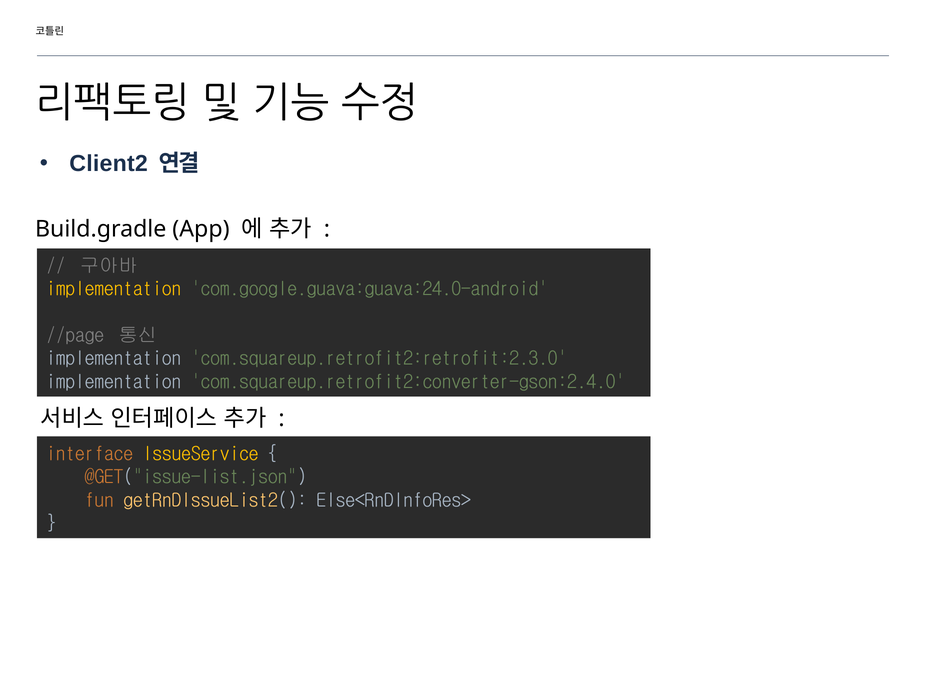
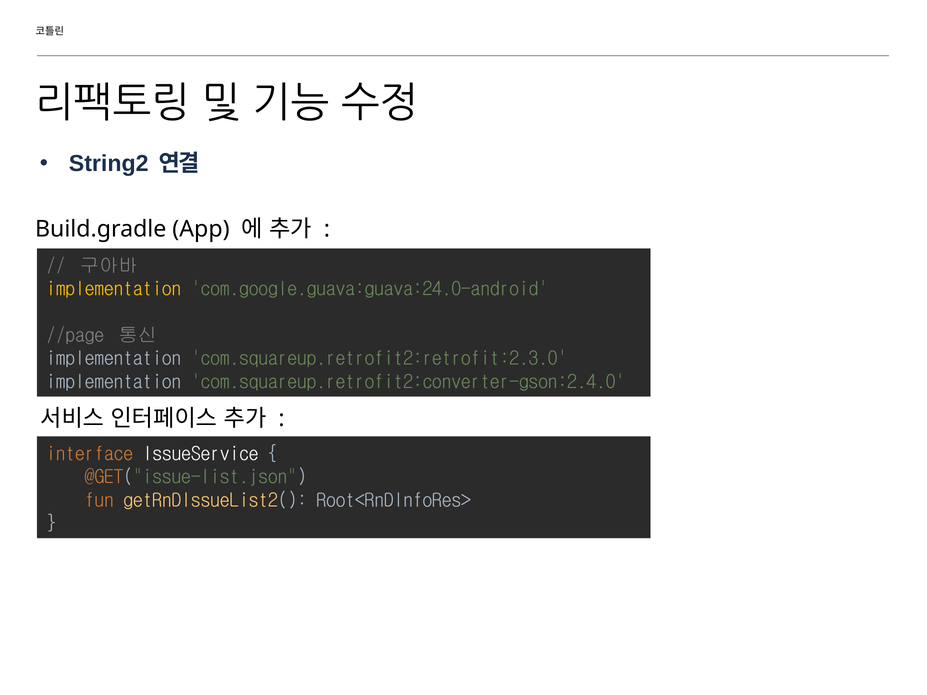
Client2: Client2 -> String2 (109, 164)
IssueService colour: yellow -> white (201, 454)
Else<RnDInfoRes>: Else<RnDInfoRes> -> Root<RnDInfoRes> (394, 500)
